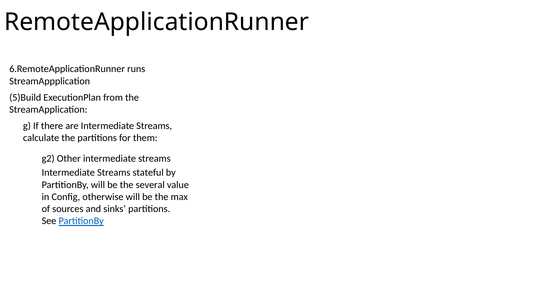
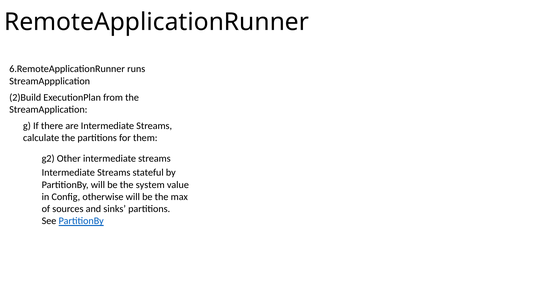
5)Build: 5)Build -> 2)Build (25, 98)
several: several -> system (150, 185)
